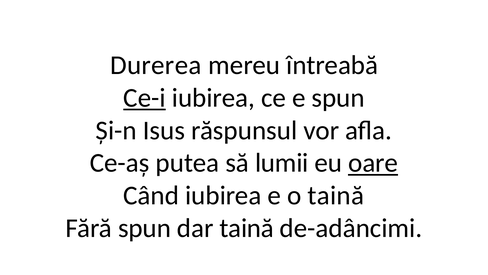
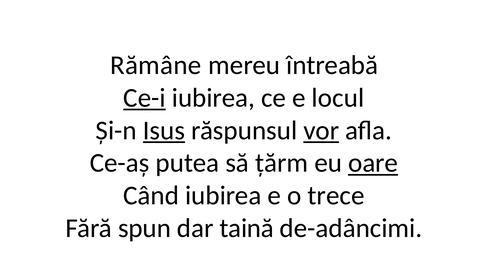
Durerea: Durerea -> Rămâne (156, 65)
e spun: spun -> locul (338, 98)
Isus underline: none -> present (164, 130)
vor underline: none -> present (321, 130)
lumii: lumii -> țărm (282, 163)
o taină: taină -> trece (336, 195)
